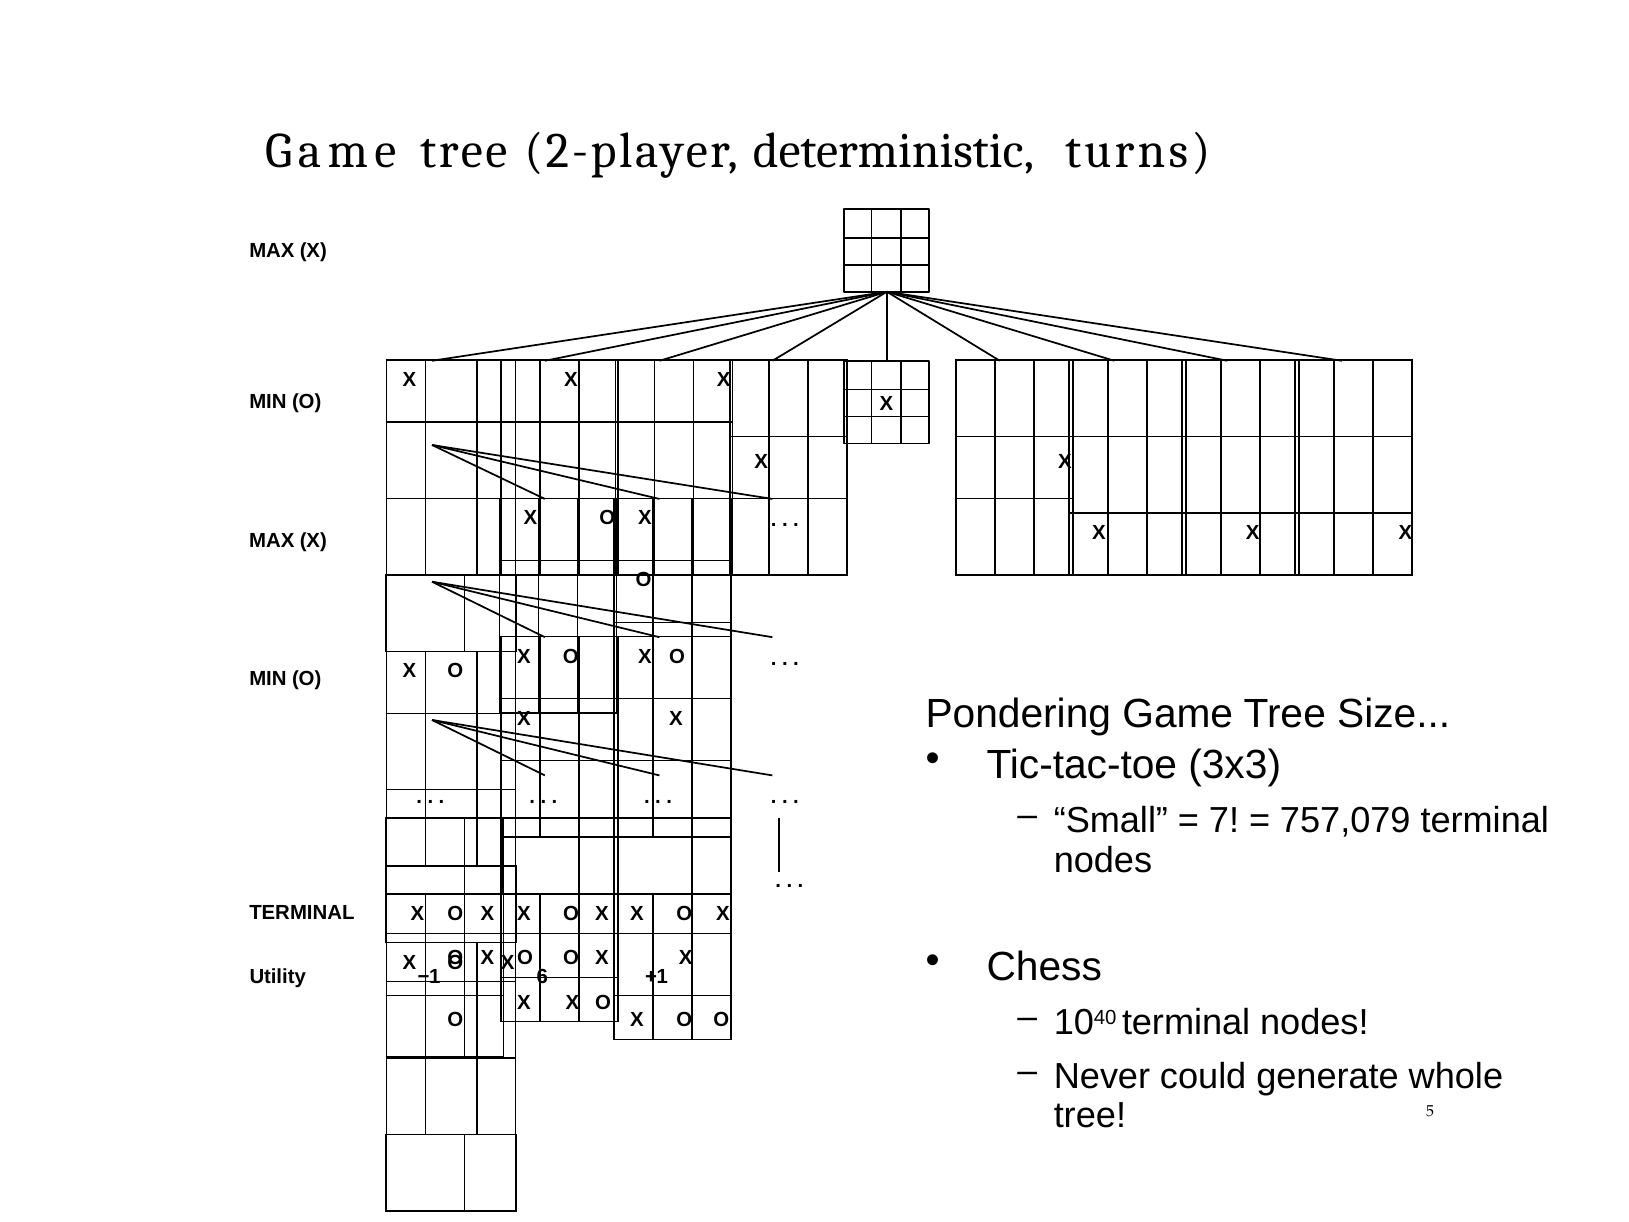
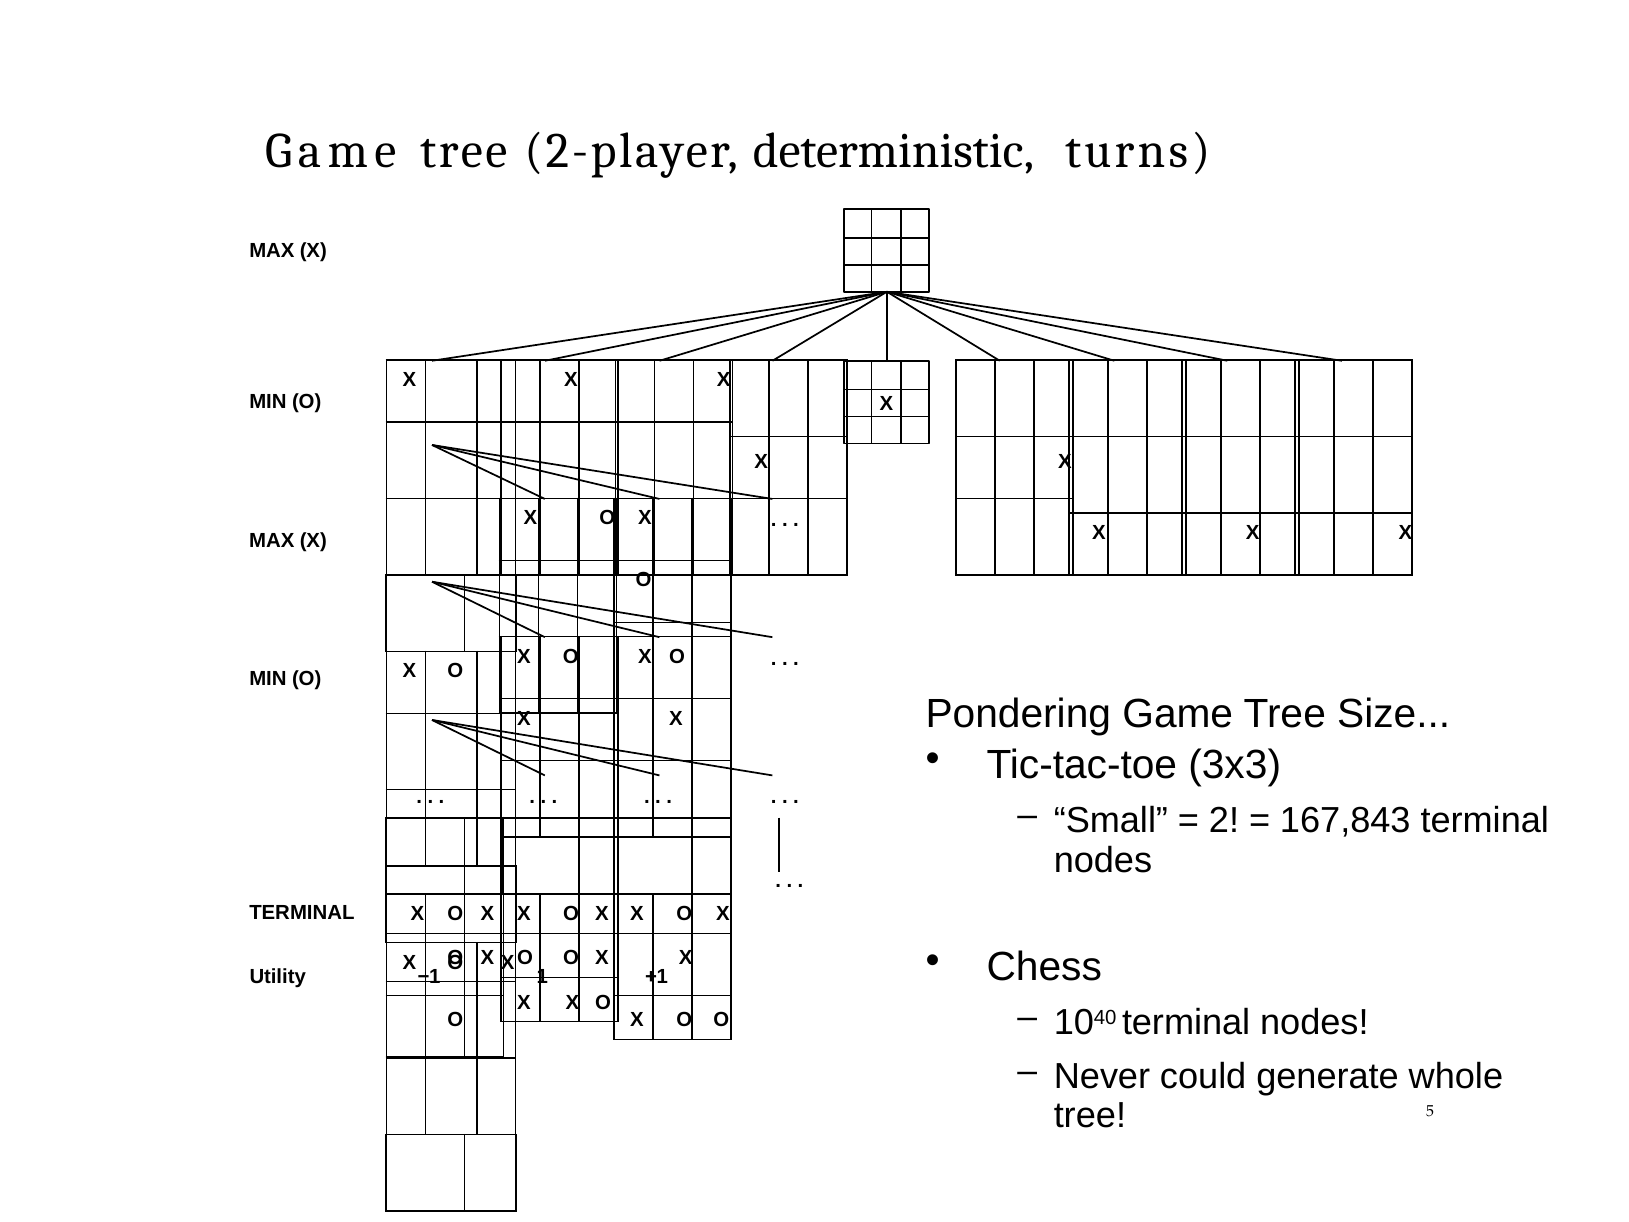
7: 7 -> 2 (1224, 821)
757,079: 757,079 -> 167,843 (1345, 821)
6: 6 -> 1 (542, 977)
